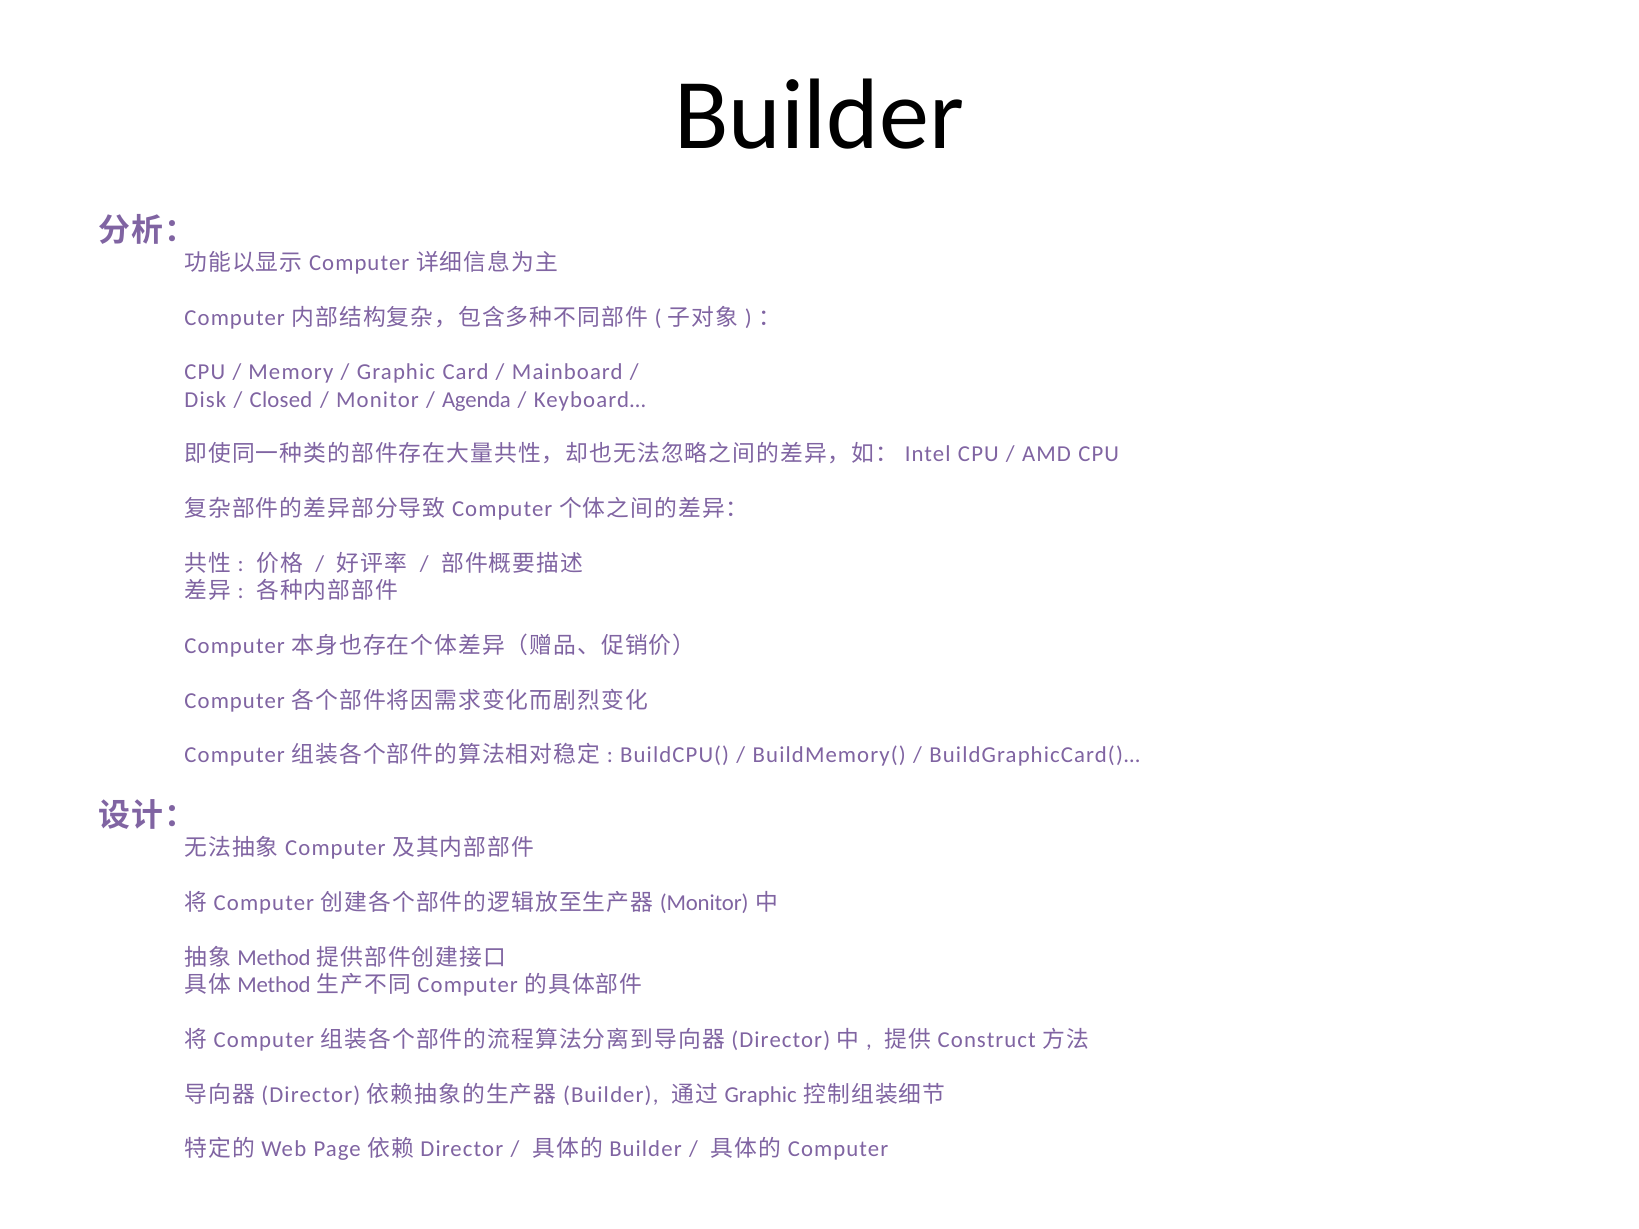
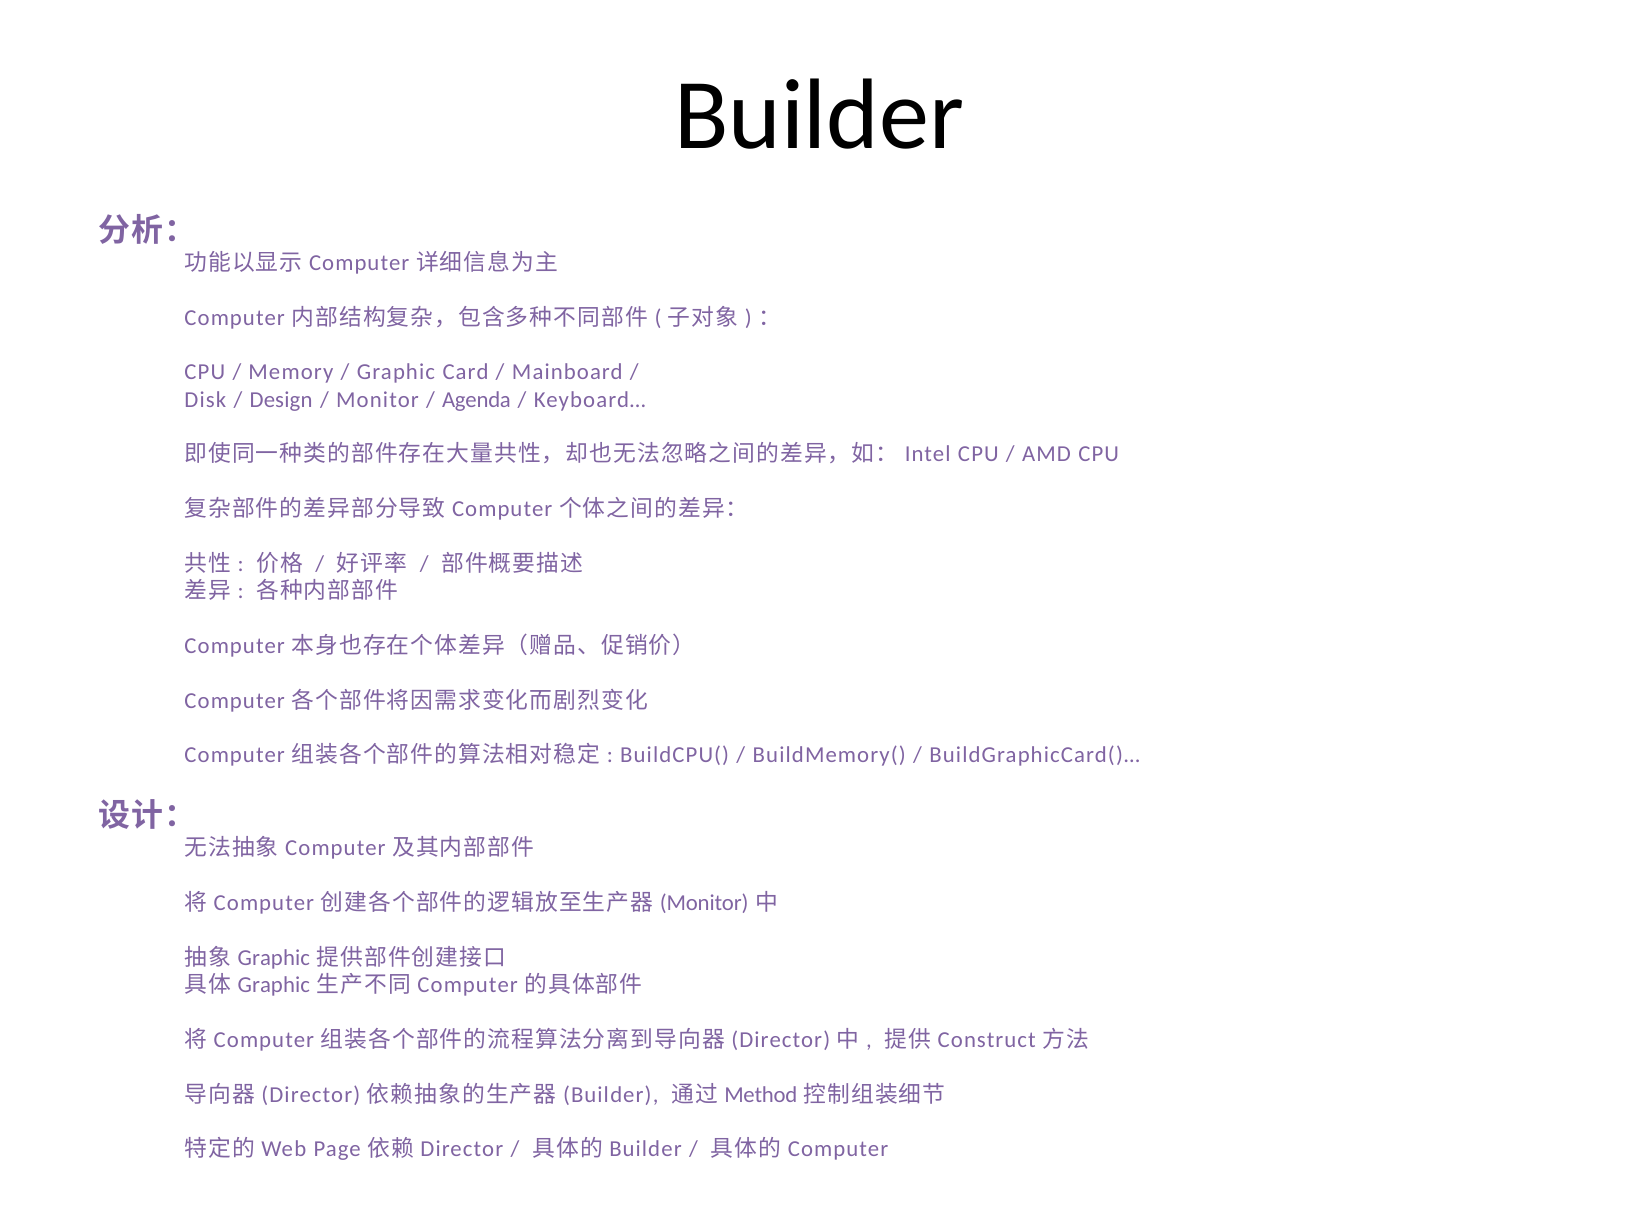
Closed: Closed -> Design (281, 400)
Method: Method -> Graphic (274, 958)
Method: Method -> Graphic (274, 985)
Graphic: Graphic -> Method (761, 1095)
